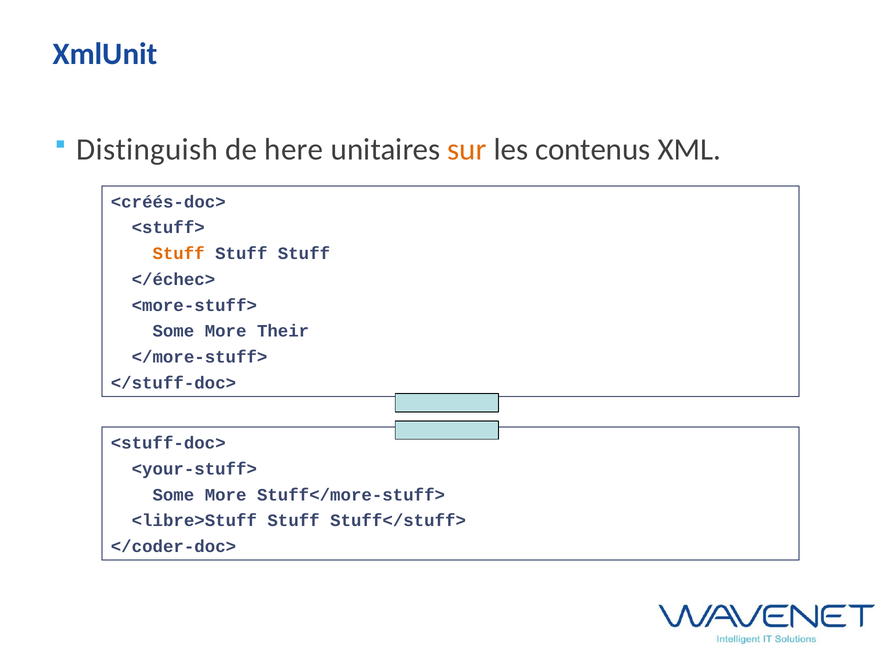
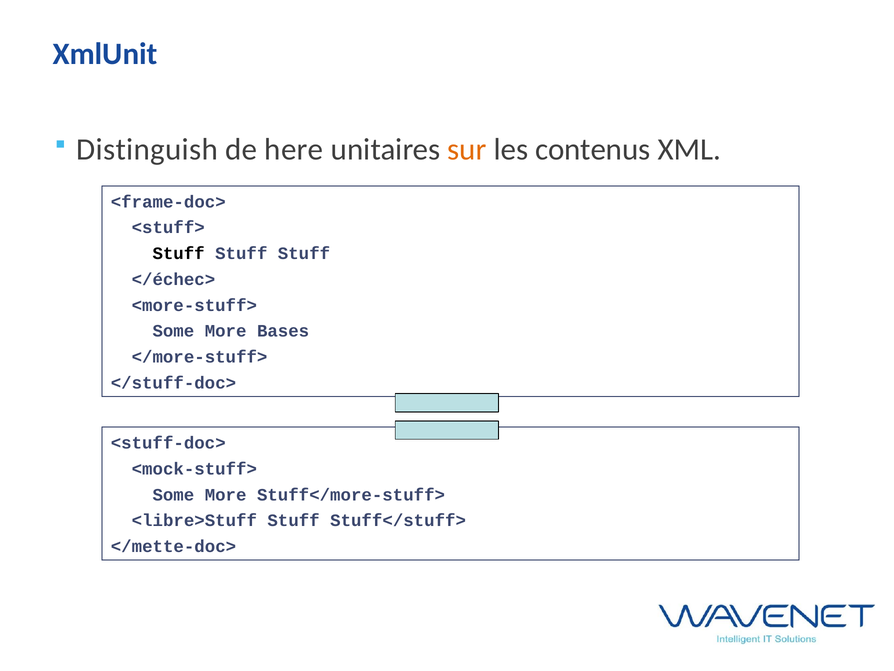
<créés-doc>: <créés-doc> -> <frame-doc> (168, 202)
Stuff colour: orange -> black (179, 253)
Their: Their -> Bases (283, 331)
<your-stuff>: <your-stuff> -> <mock-stuff> (194, 469)
</coder-doc>: </coder-doc> -> </mette-doc> (173, 546)
